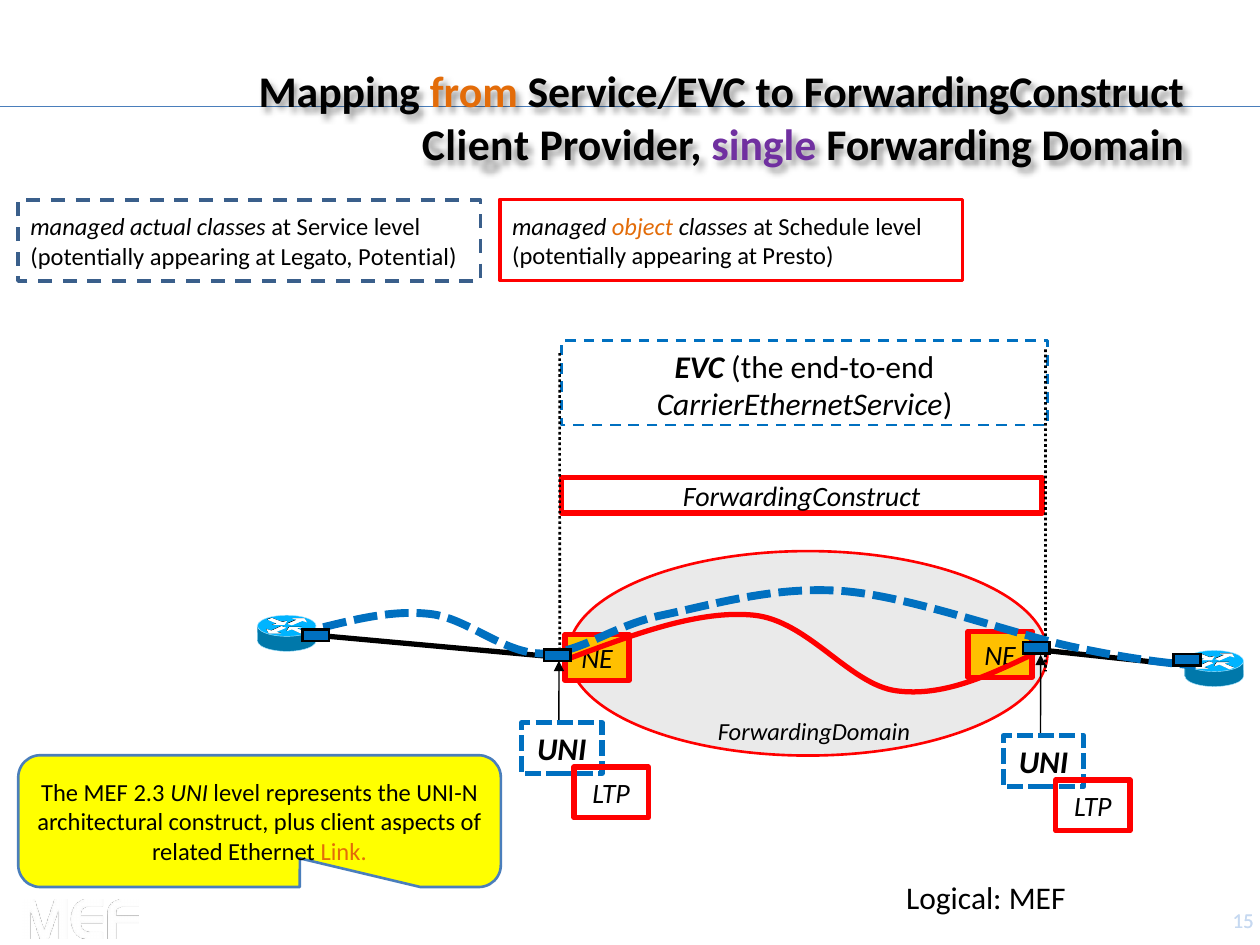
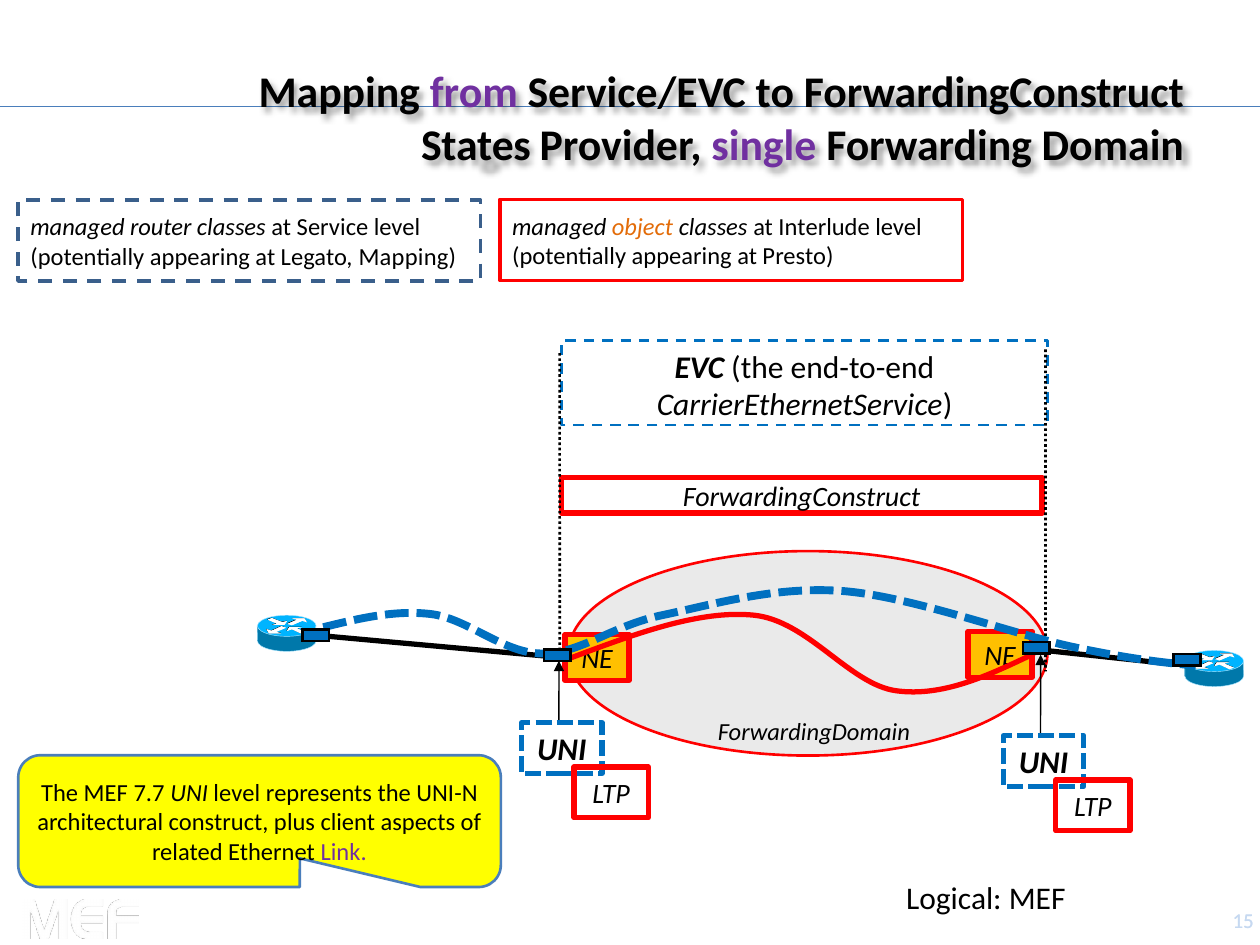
from colour: orange -> purple (474, 93)
Client: Client -> States (476, 146)
Schedule: Schedule -> Interlude (824, 227)
actual: actual -> router (161, 228)
Legato Potential: Potential -> Mapping (407, 257)
2.3: 2.3 -> 7.7 (149, 793)
Link colour: orange -> purple (344, 852)
